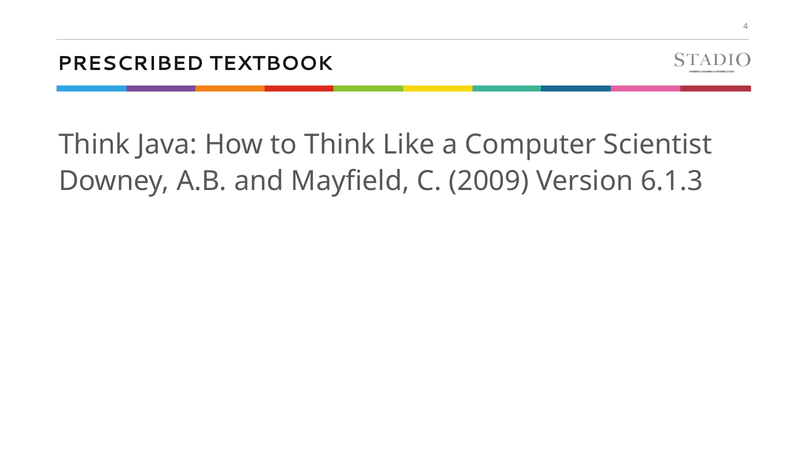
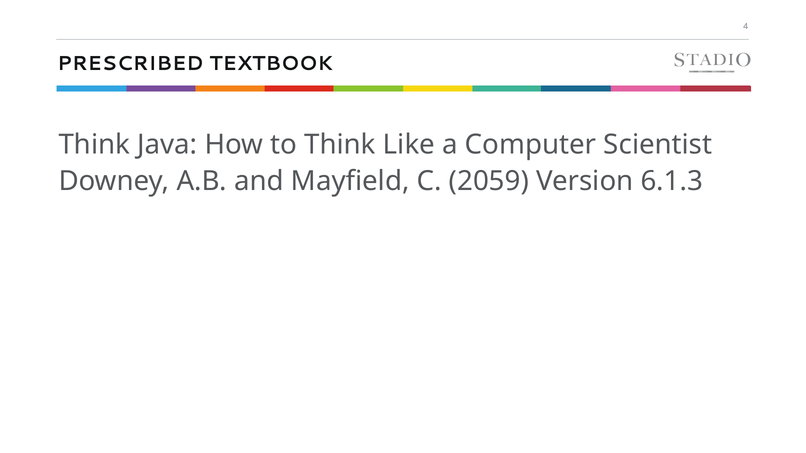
2009: 2009 -> 2059 (489, 181)
